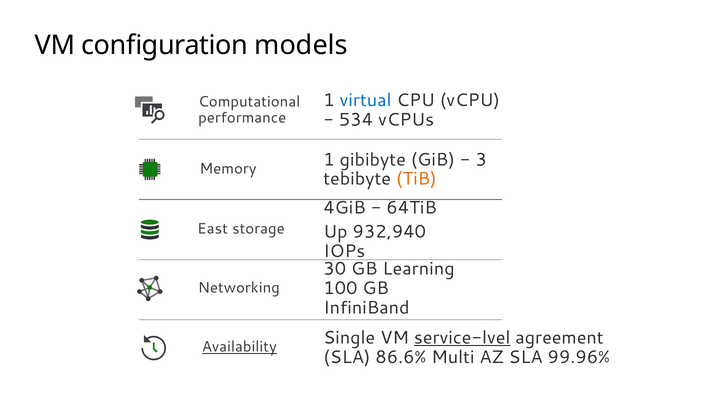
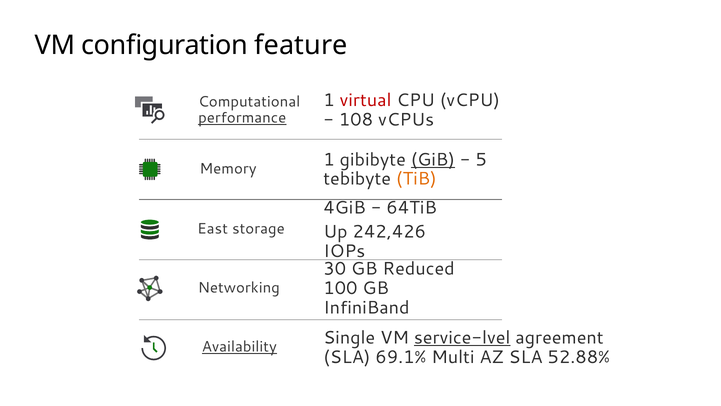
models: models -> feature (301, 45)
virtual colour: blue -> red (366, 100)
performance underline: none -> present (242, 118)
534: 534 -> 108 (356, 120)
GiB underline: none -> present (433, 159)
3: 3 -> 5 (481, 159)
932,940: 932,940 -> 242,426 (389, 231)
Learning: Learning -> Reduced (419, 269)
86.6%: 86.6% -> 69.1% (401, 357)
99.96%: 99.96% -> 52.88% (579, 357)
